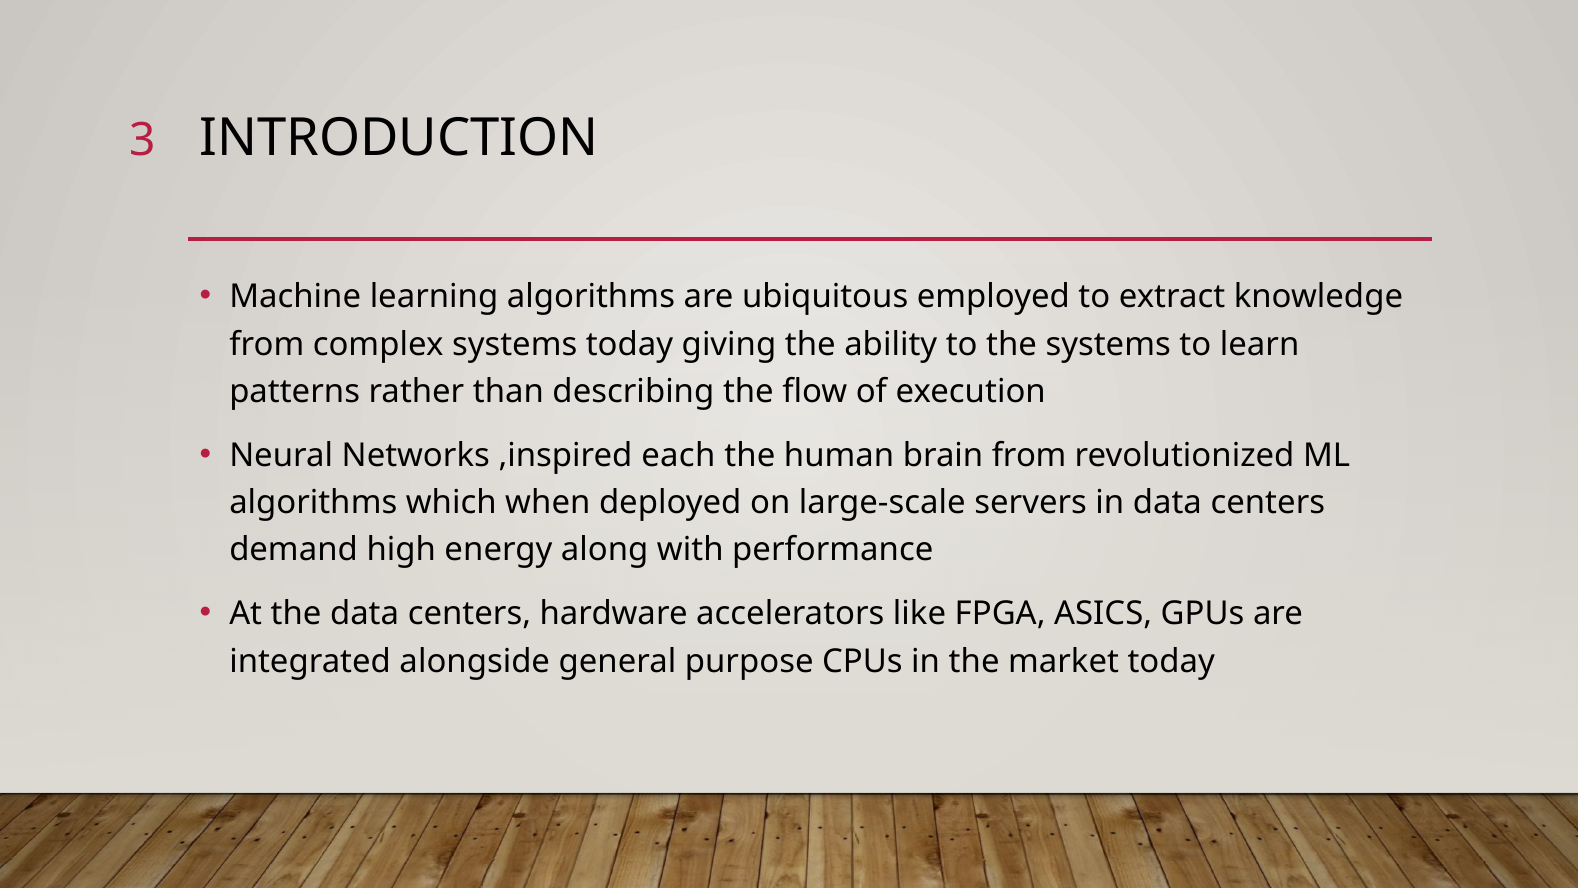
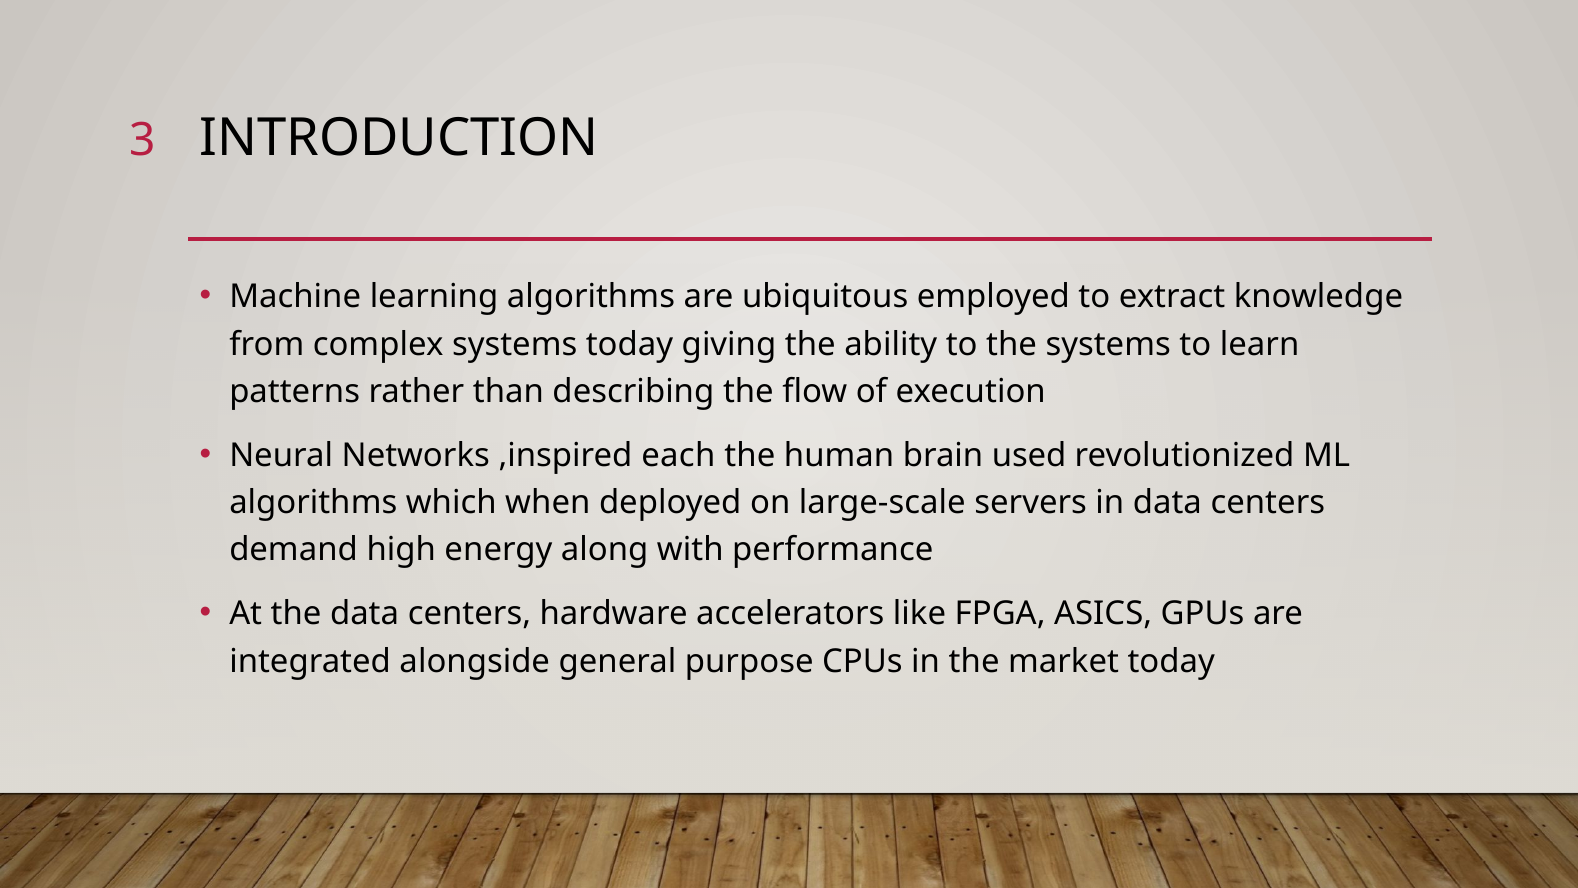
brain from: from -> used (1029, 455)
